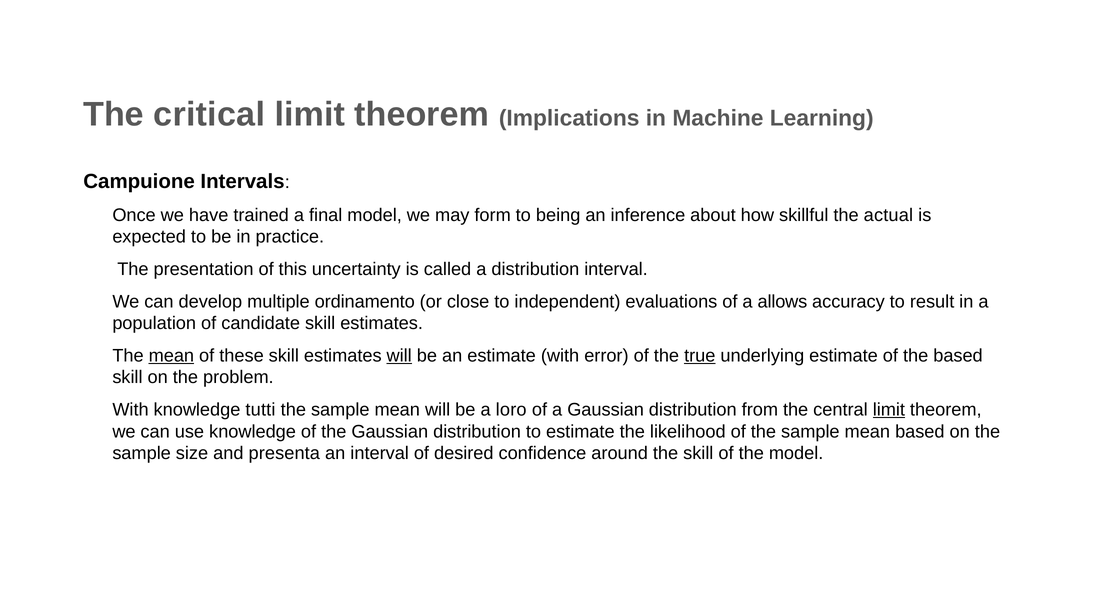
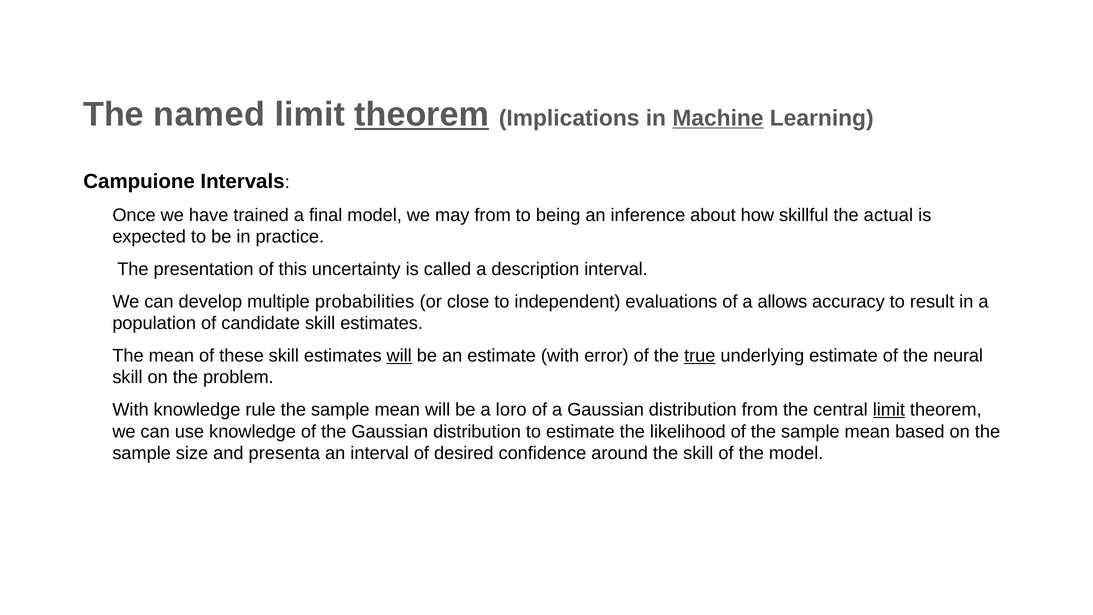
critical: critical -> named (209, 114)
theorem underline: none -> present (422, 114)
Machine underline: none -> present (718, 118)
may form: form -> from (493, 215)
a distribution: distribution -> description (535, 269)
ordinamento: ordinamento -> probabilities (365, 301)
mean underline: present -> none (171, 356)
the based: based -> neural (958, 356)
tutti: tutti -> rule (261, 410)
